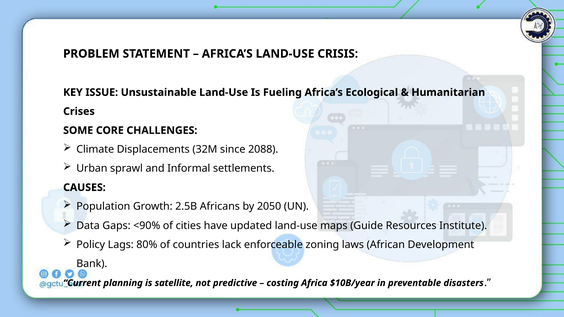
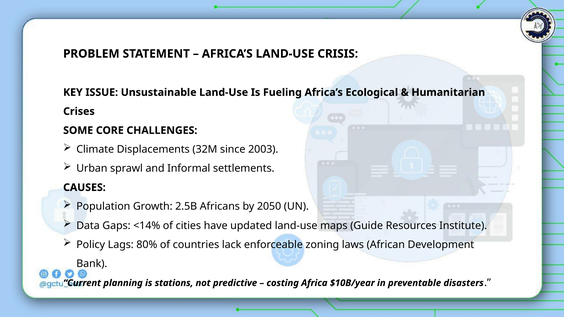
2088: 2088 -> 2003 (263, 150)
<90%: <90% -> <14% (147, 226)
satellite: satellite -> stations (174, 283)
